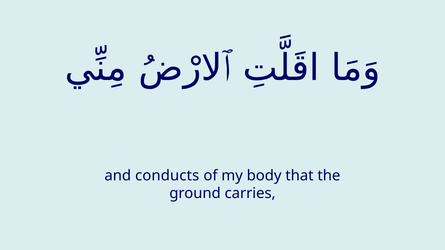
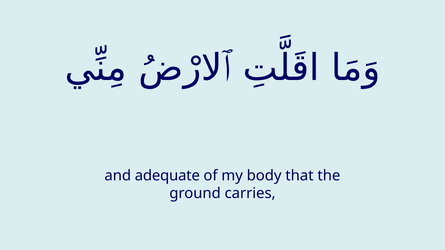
conducts: conducts -> adequate (167, 176)
